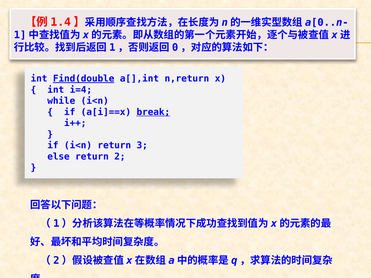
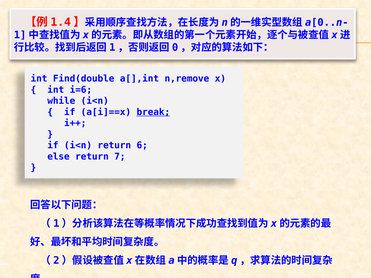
Find(double underline: present -> none (84, 79)
n,return: n,return -> n,remove (187, 79)
i=4: i=4 -> i=6 (81, 90)
3: 3 -> 6 (142, 145)
2: 2 -> 7 (120, 157)
